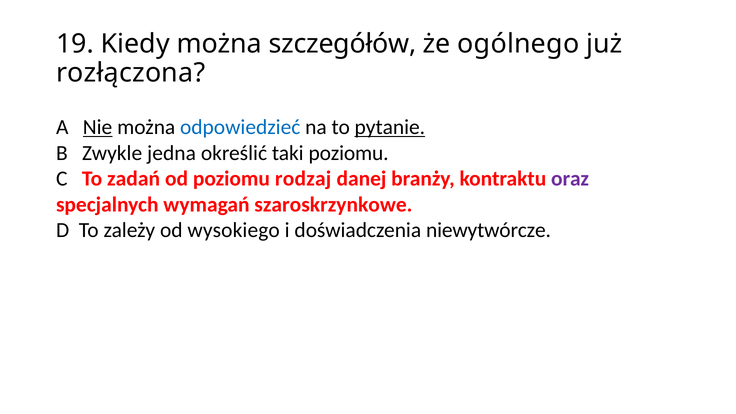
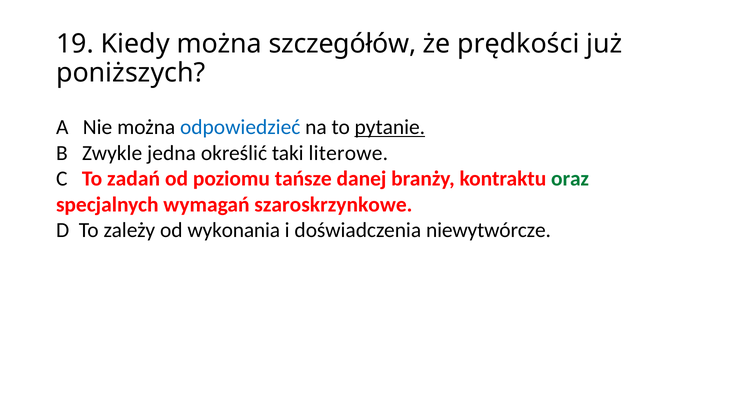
ogólnego: ogólnego -> prędkości (518, 44)
rozłączona: rozłączona -> poniższych (131, 73)
Nie underline: present -> none (98, 127)
taki poziomu: poziomu -> literowe (348, 153)
rodzaj: rodzaj -> tańsze (303, 179)
oraz colour: purple -> green (570, 179)
wysokiego: wysokiego -> wykonania (234, 230)
